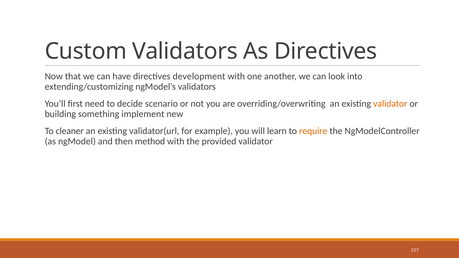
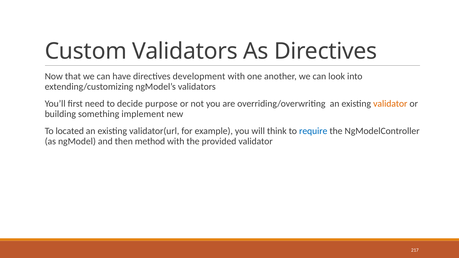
scenario: scenario -> purpose (161, 104)
cleaner: cleaner -> located (70, 131)
learn: learn -> think (277, 131)
require colour: orange -> blue (313, 131)
